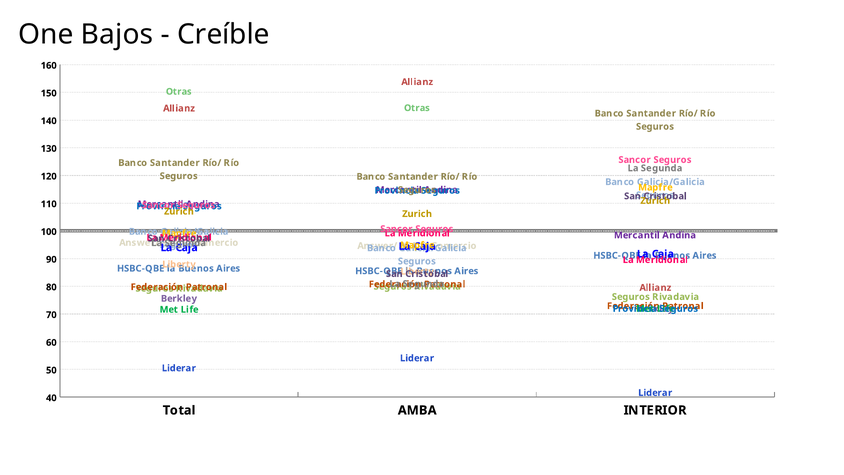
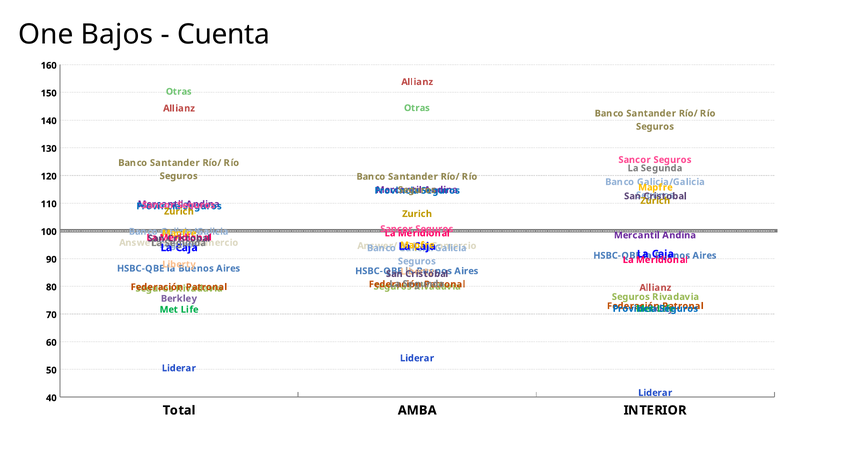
Creíble: Creíble -> Cuenta (224, 34)
